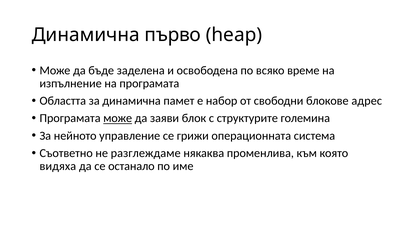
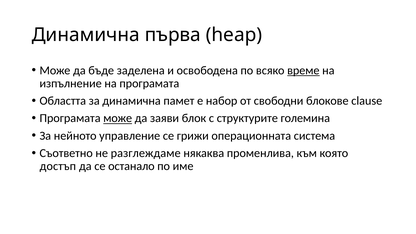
първо: първо -> първа (173, 35)
време underline: none -> present (303, 70)
адрес: адрес -> clause (367, 101)
видяха: видяха -> достъп (58, 166)
